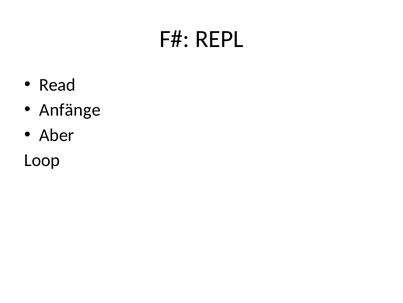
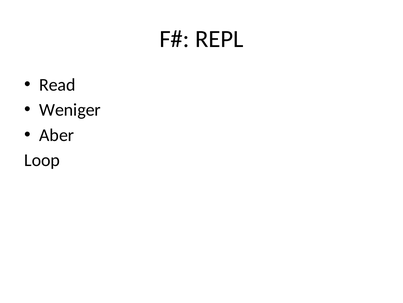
Anfänge: Anfänge -> Weniger (70, 110)
